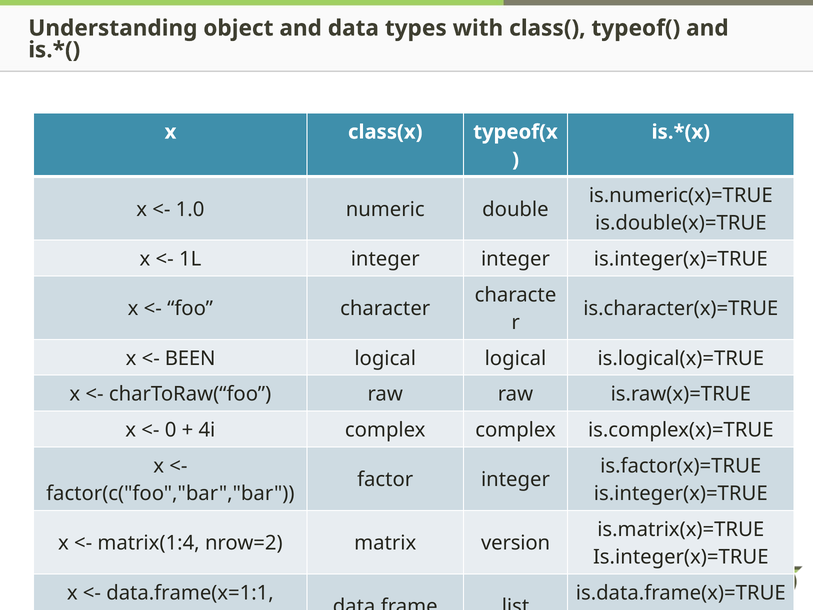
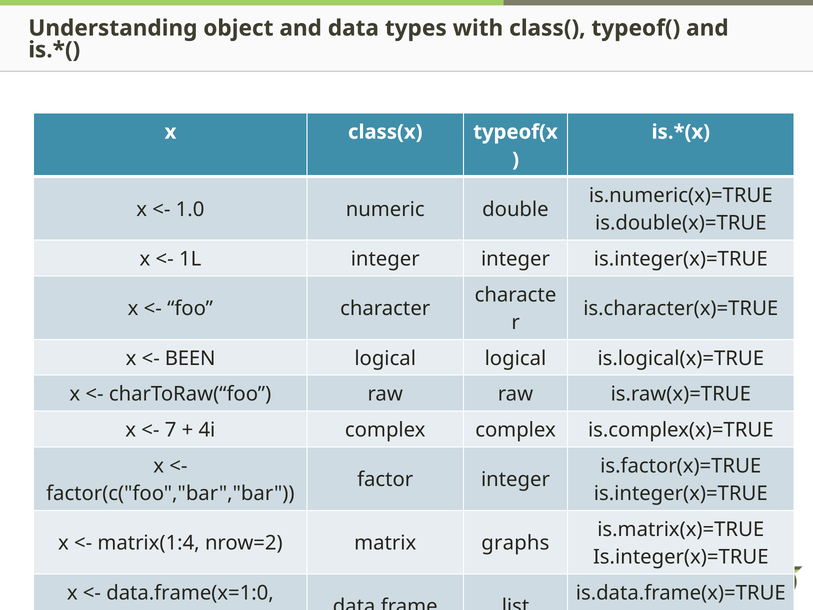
0: 0 -> 7 (171, 430)
version: version -> graphs (515, 543)
data.frame(x=1:1: data.frame(x=1:1 -> data.frame(x=1:0 (190, 593)
